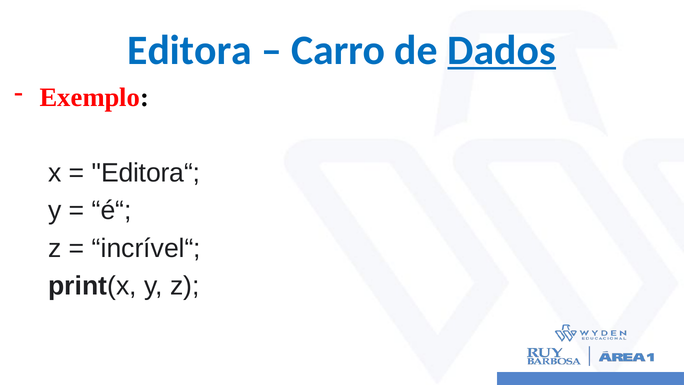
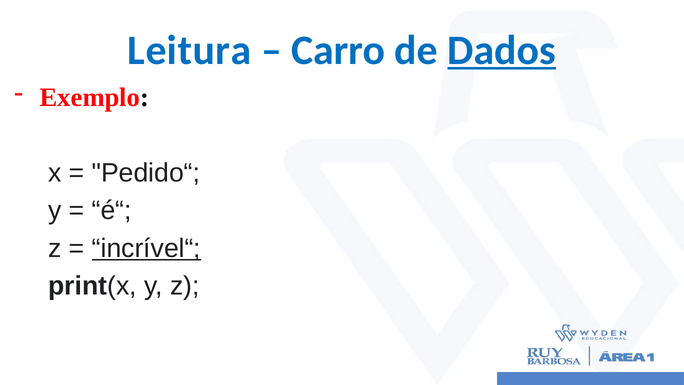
Editora: Editora -> Leitura (189, 50)
Editora“: Editora“ -> Pedido“ (146, 173)
incrível“ underline: none -> present (146, 248)
